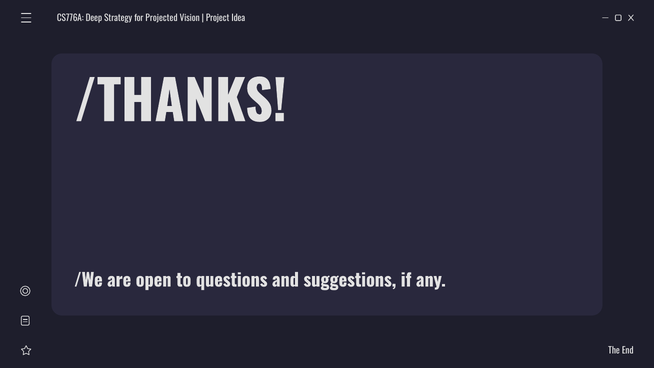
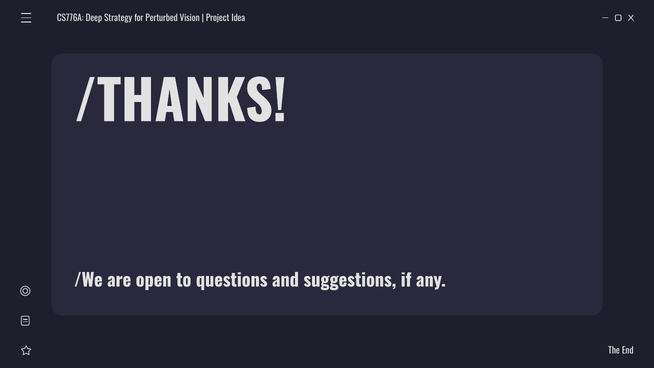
Projected: Projected -> Perturbed (162, 18)
